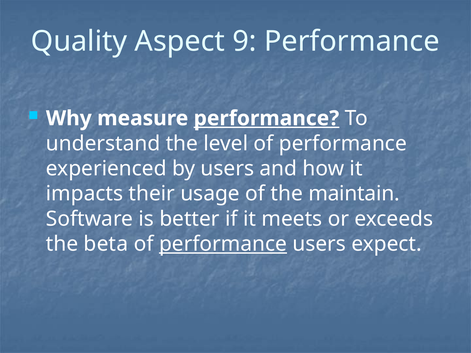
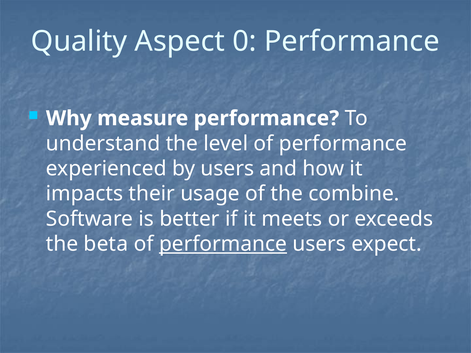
9: 9 -> 0 (244, 41)
performance underline: present -> none (266, 118)
maintain: maintain -> combine (354, 194)
